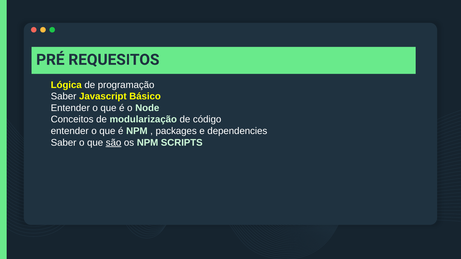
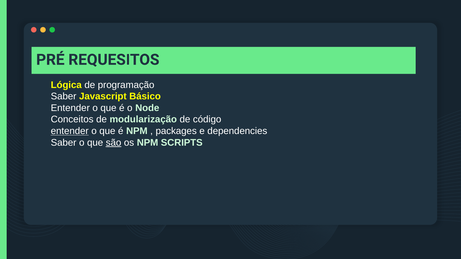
entender underline: none -> present (70, 131)
